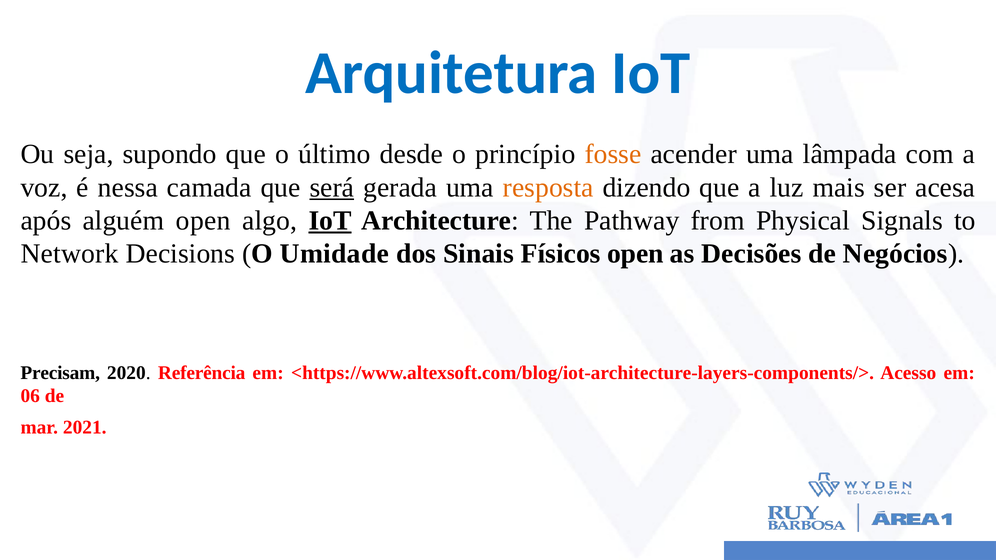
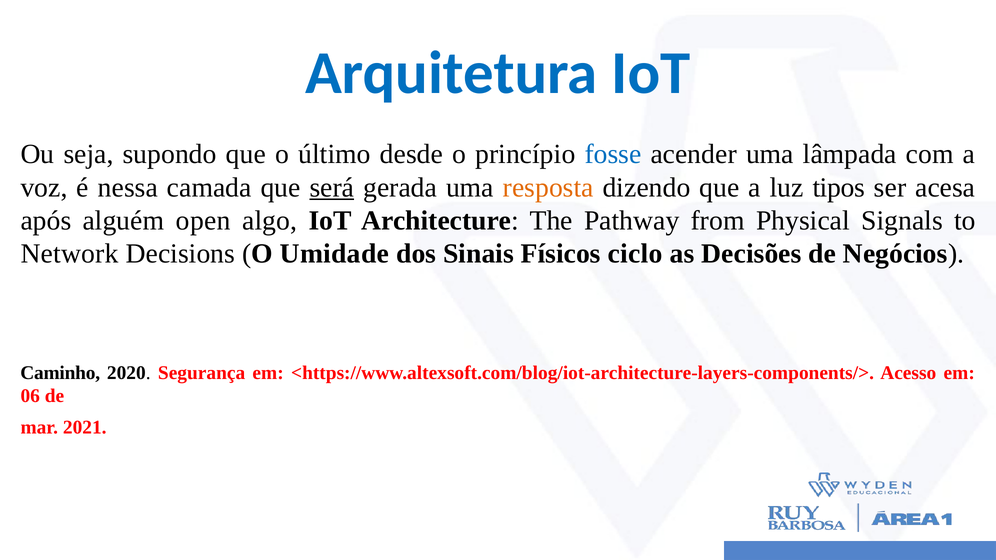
fosse colour: orange -> blue (613, 154)
mais: mais -> tipos (839, 187)
IoT underline: present -> none (330, 221)
Físicos open: open -> ciclo (635, 254)
Precisam: Precisam -> Caminho (60, 373)
Referência: Referência -> Segurança (202, 373)
